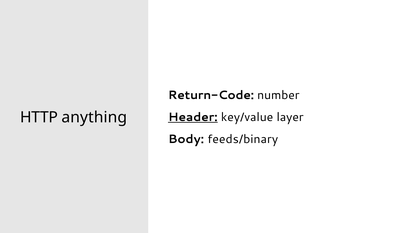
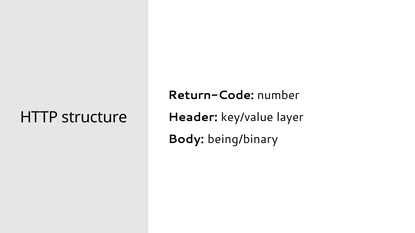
Header underline: present -> none (193, 117)
anything: anything -> structure (94, 118)
feeds/binary: feeds/binary -> being/binary (243, 140)
